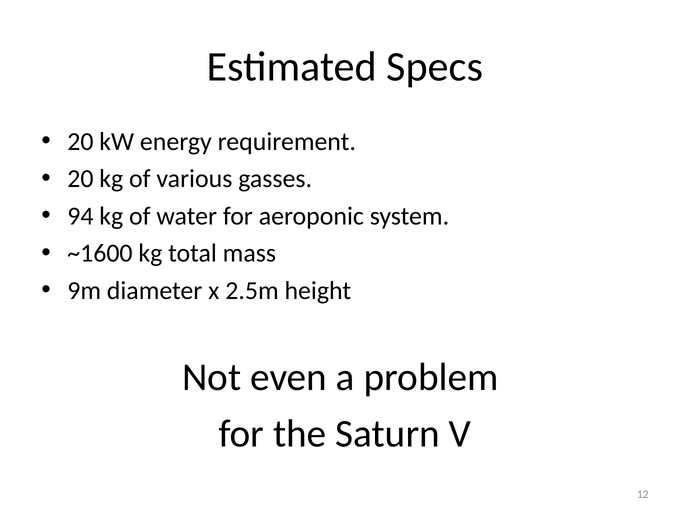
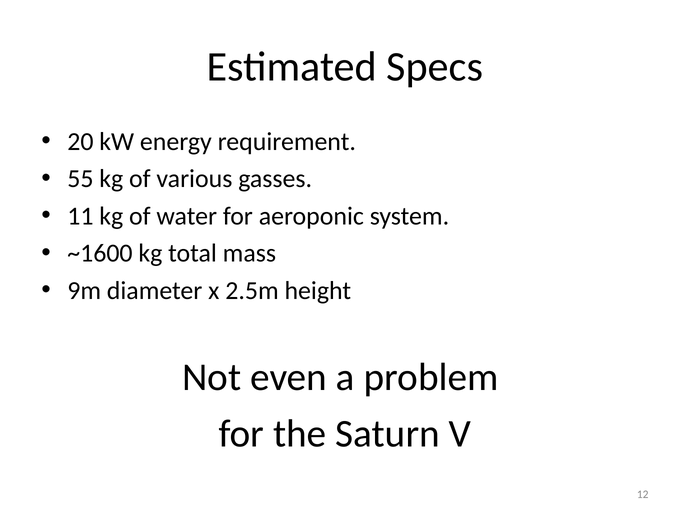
20: 20 -> 55 (80, 179)
94: 94 -> 11 (80, 216)
